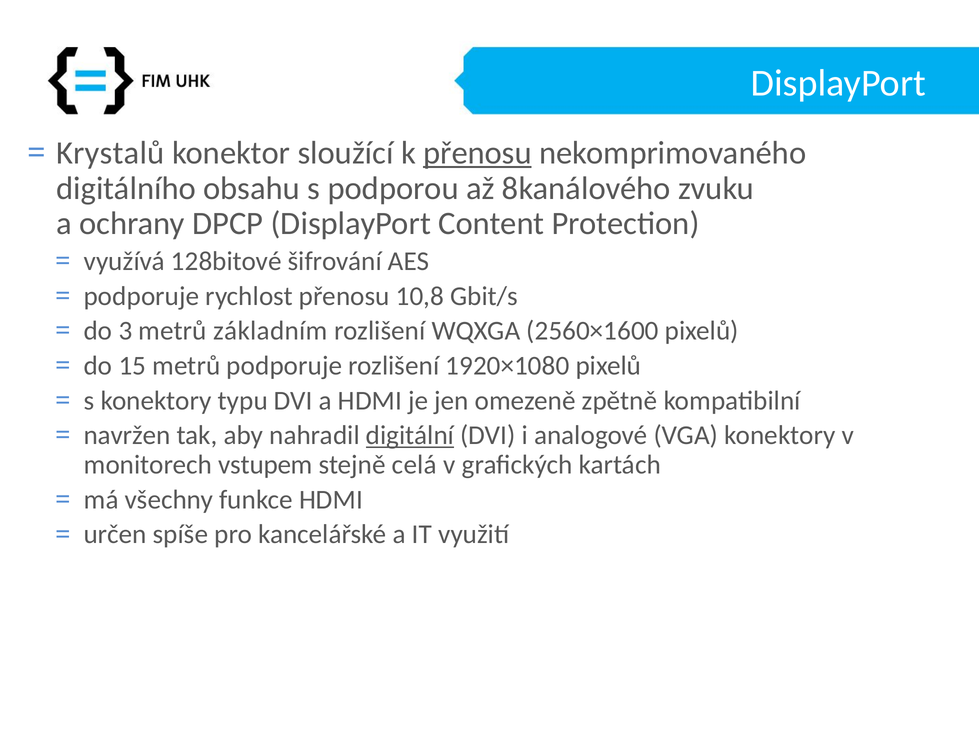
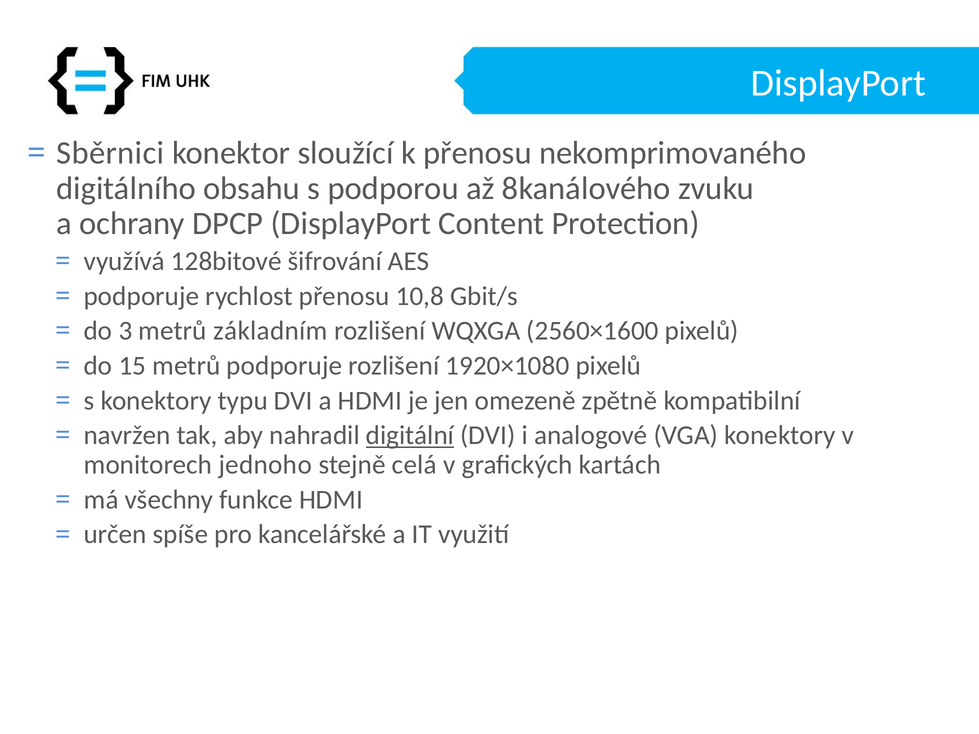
Krystalů: Krystalů -> Sběrnici (110, 153)
přenosu underline: present -> none (478, 153)
vstupem: vstupem -> jednoho (265, 465)
